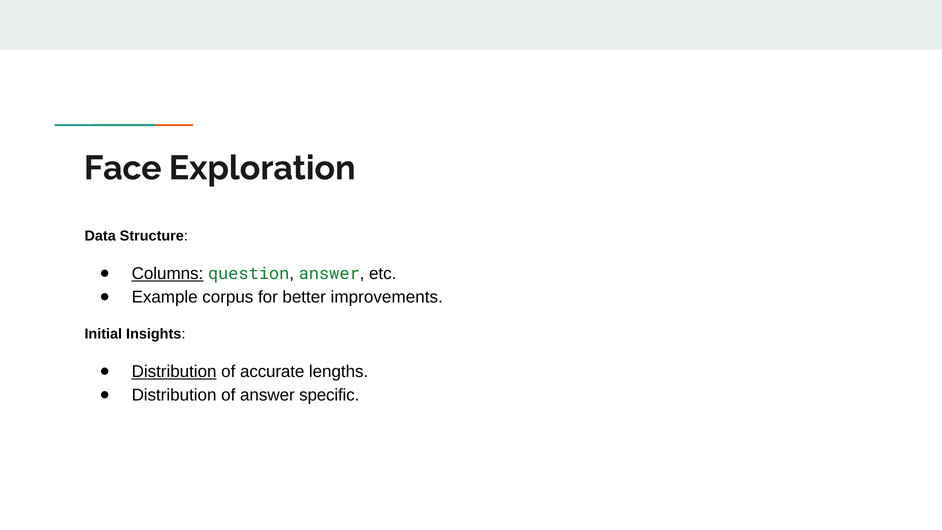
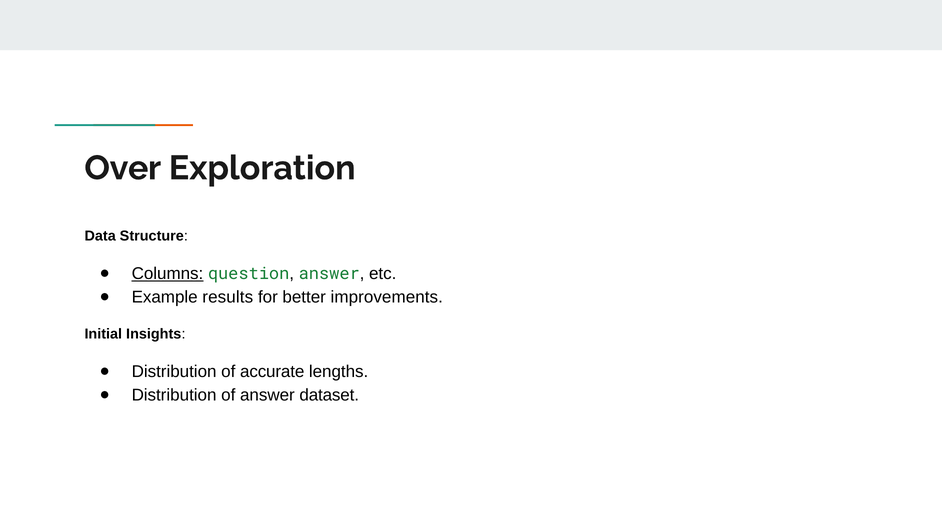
Face: Face -> Over (123, 168)
corpus: corpus -> results (228, 297)
Distribution underline: present -> none (174, 372)
specific: specific -> dataset (329, 395)
